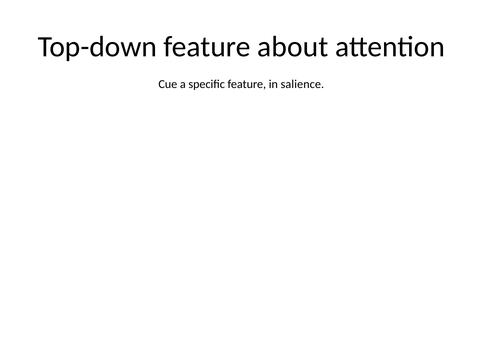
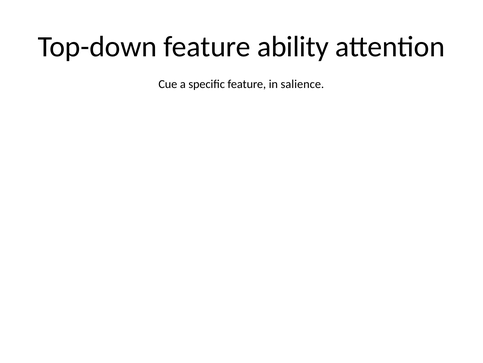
about: about -> ability (293, 47)
